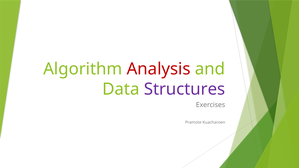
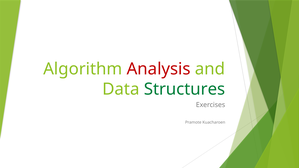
Structures colour: purple -> green (184, 89)
